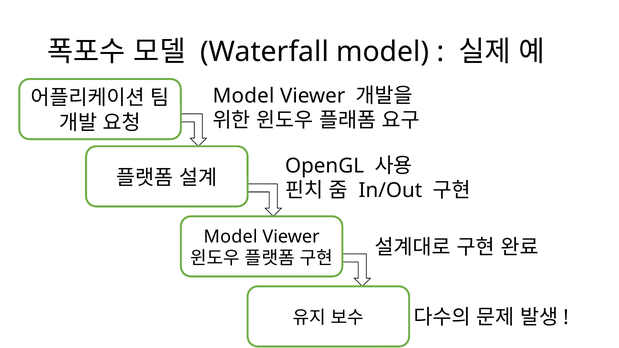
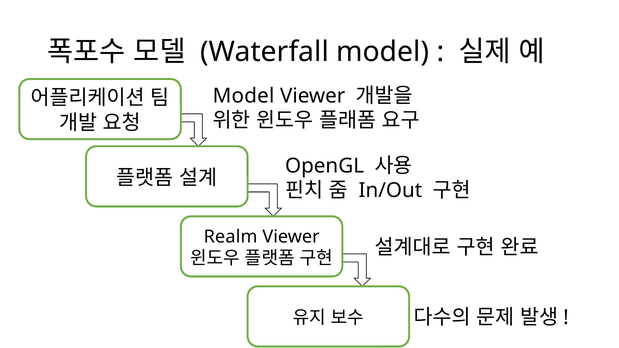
Model: Model -> Realm (231, 237)
